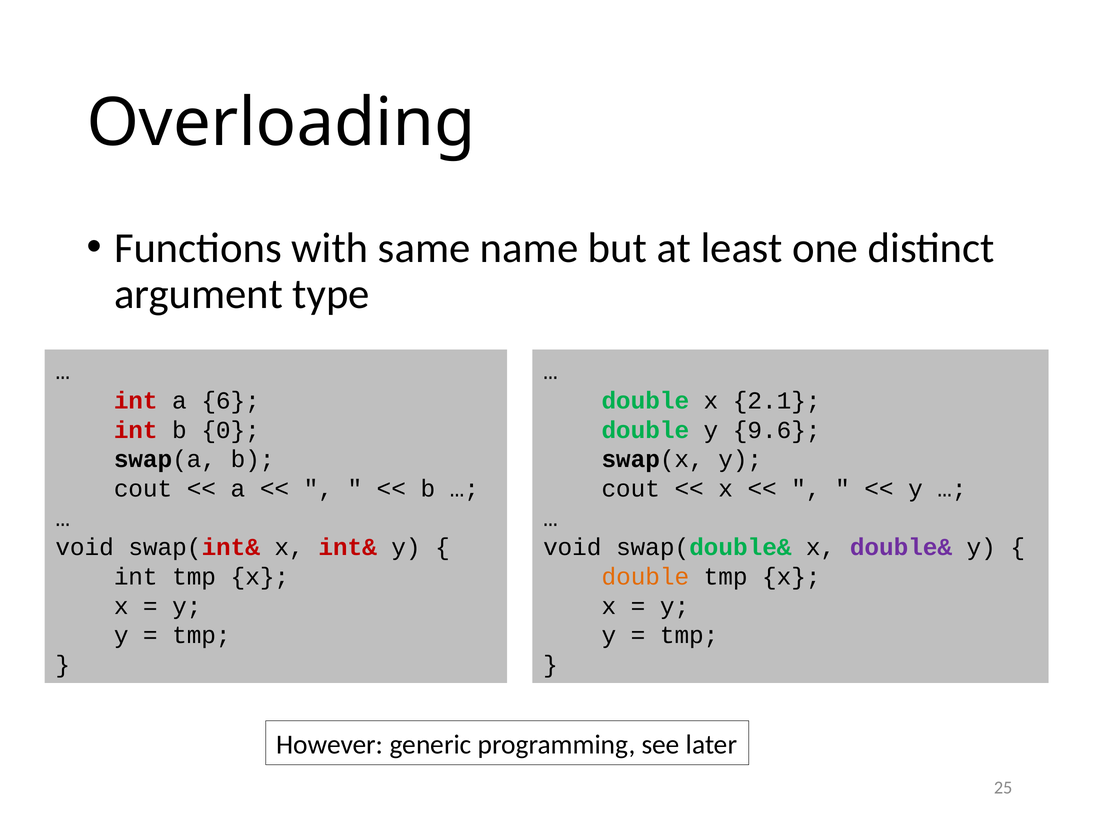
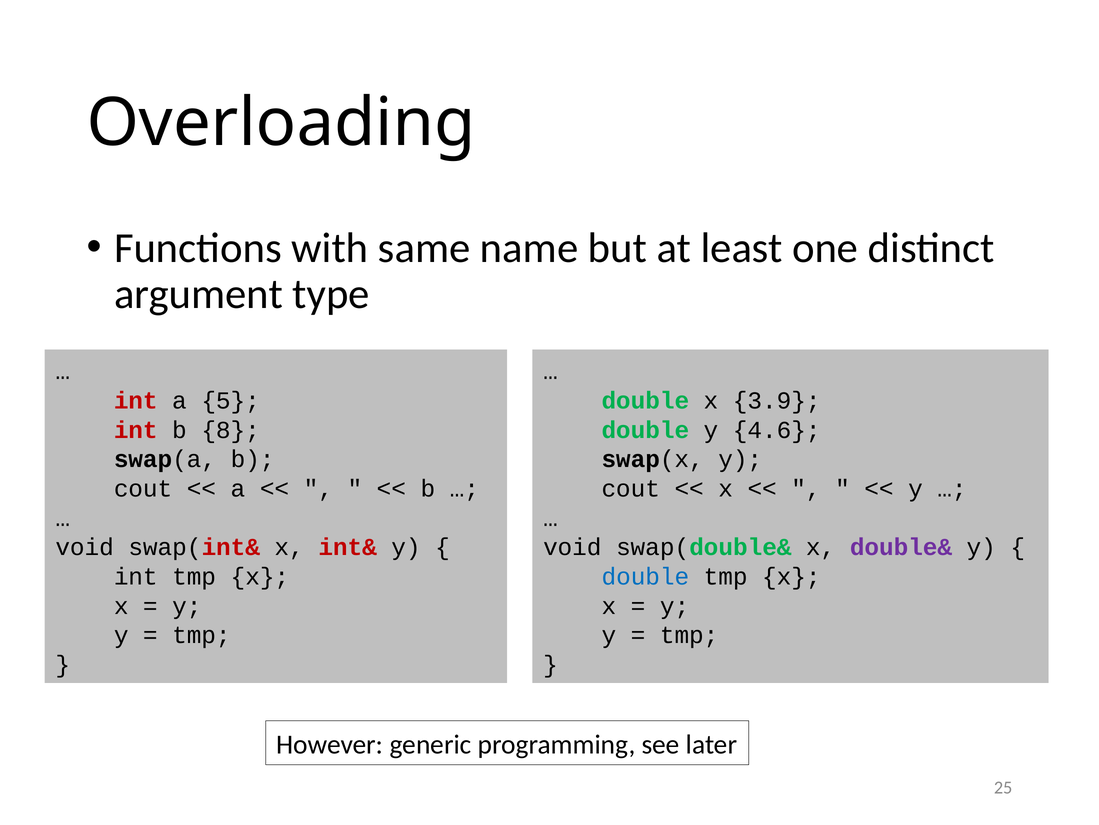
6: 6 -> 5 (231, 400)
2.1: 2.1 -> 3.9 (777, 400)
0: 0 -> 8 (231, 430)
9.6: 9.6 -> 4.6 (777, 430)
double colour: orange -> blue (645, 576)
